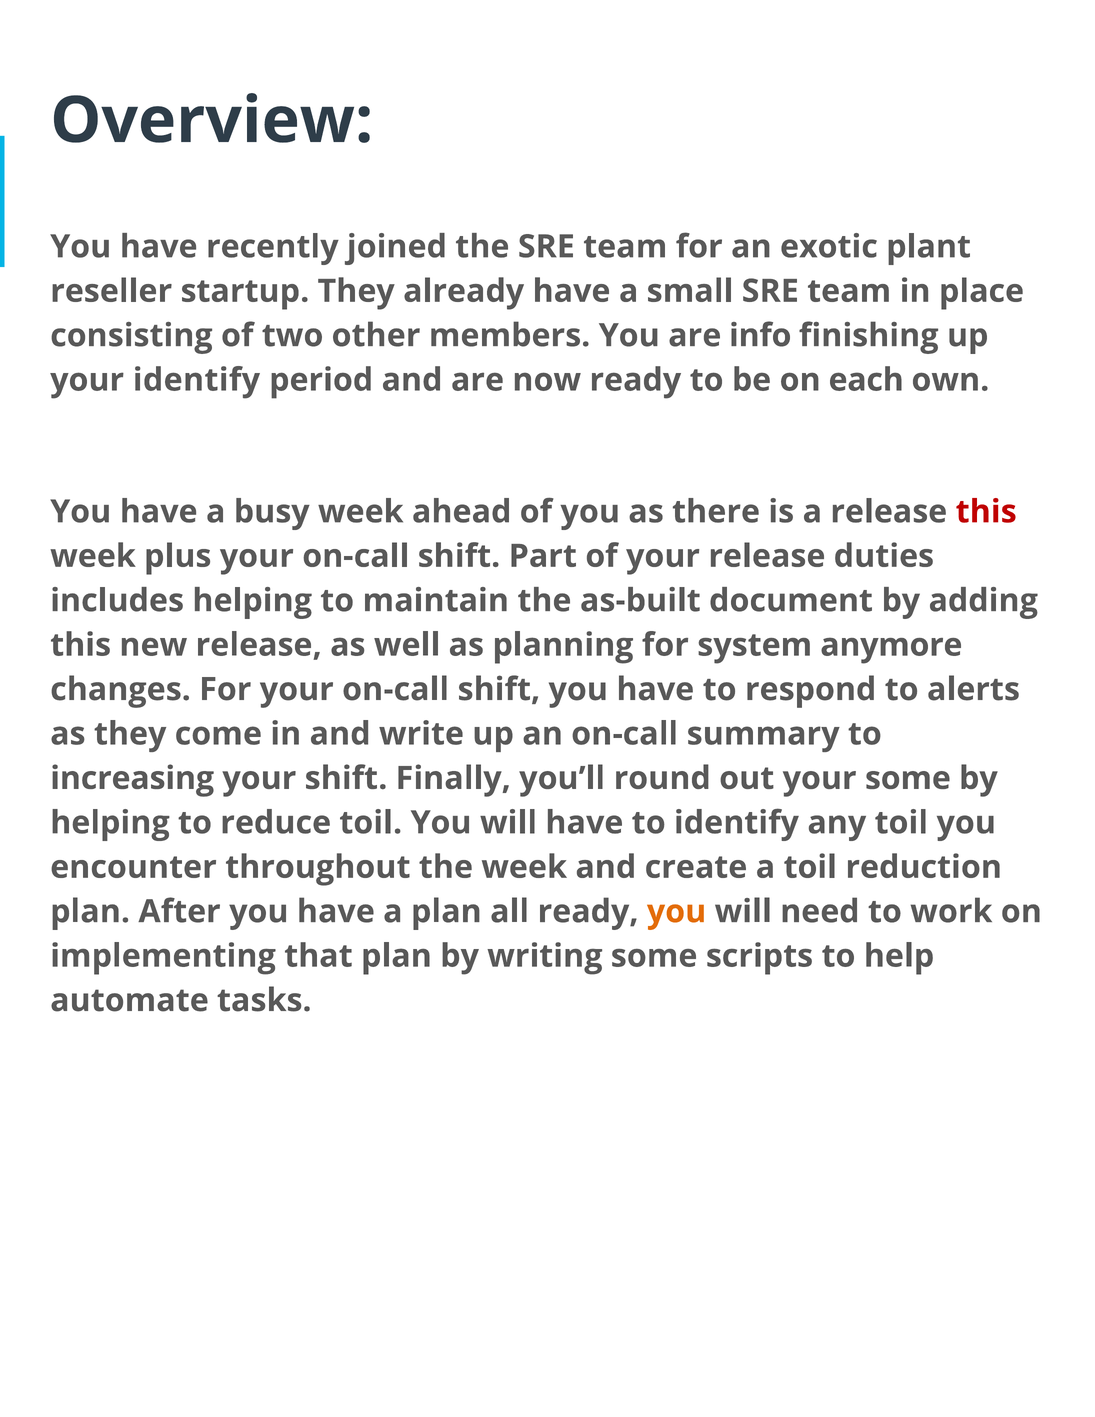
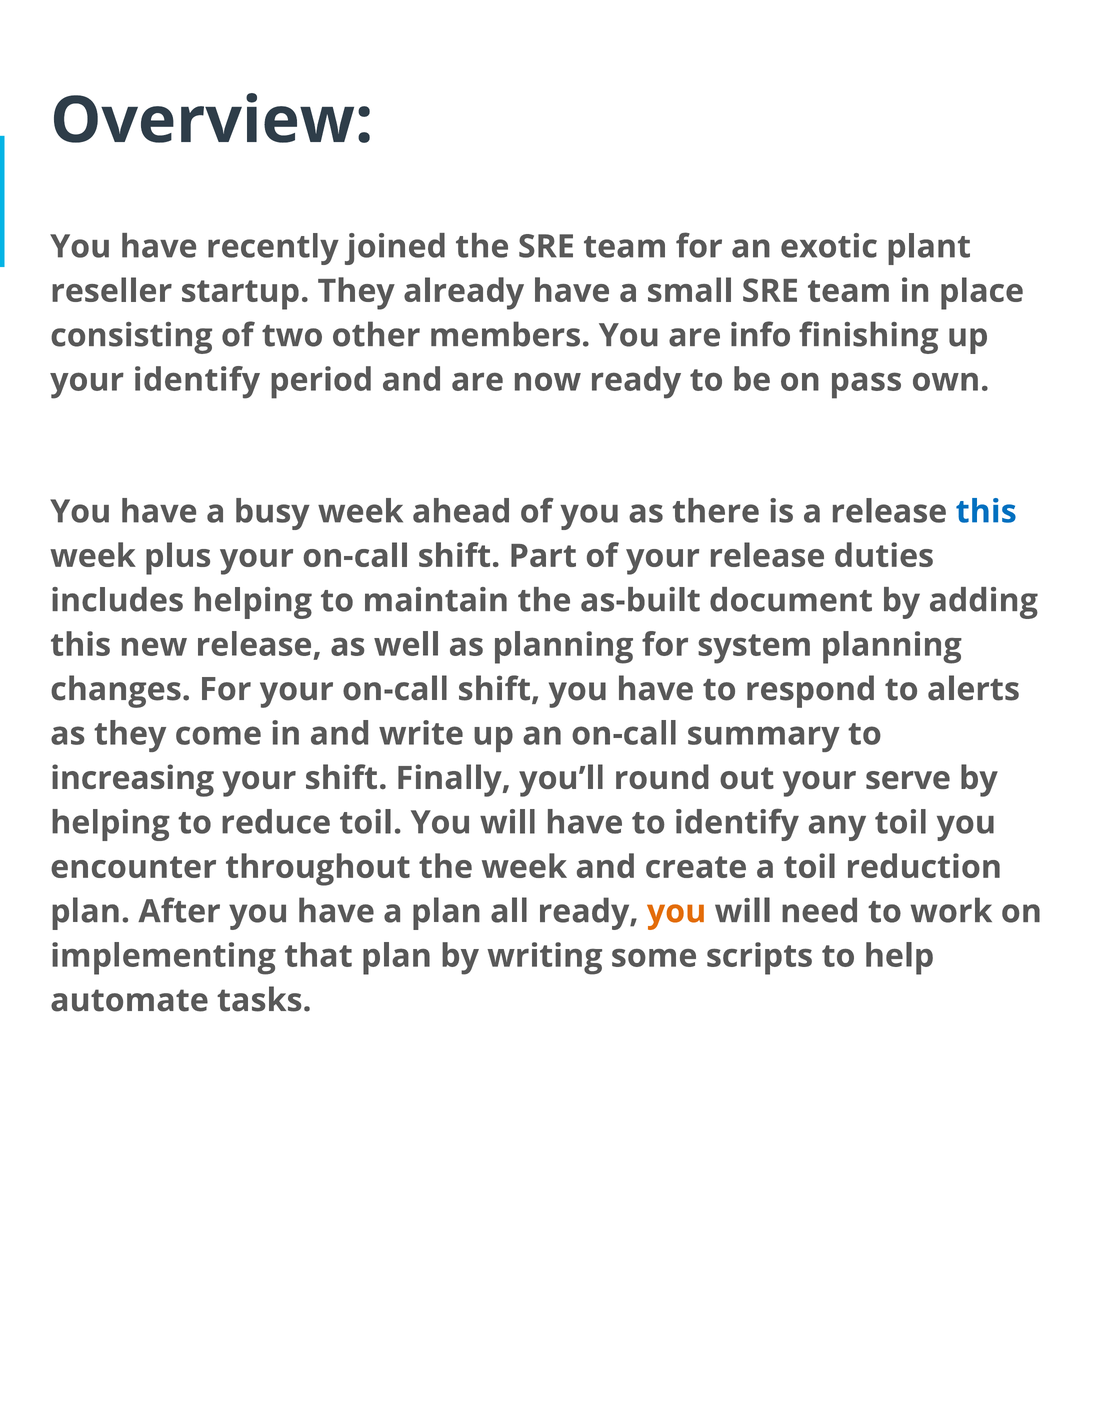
each: each -> pass (866, 380)
this colour: red -> blue (986, 512)
system anymore: anymore -> planning (891, 645)
your some: some -> serve (908, 778)
